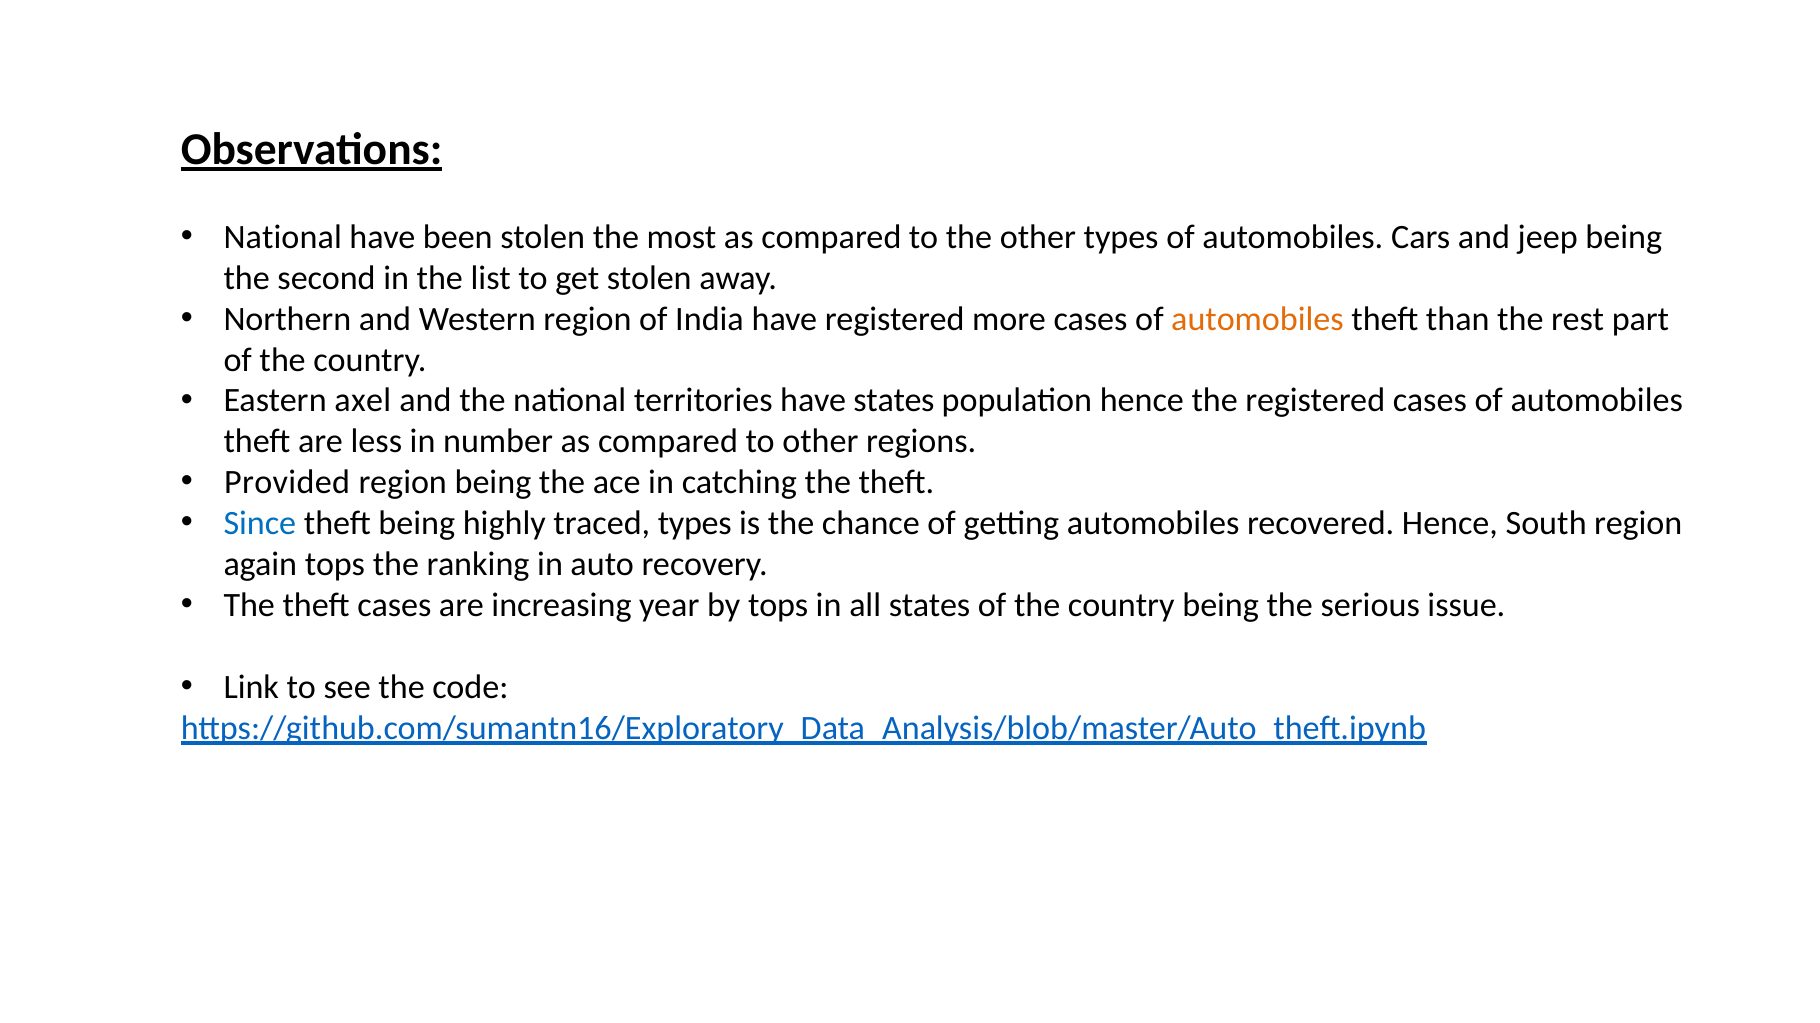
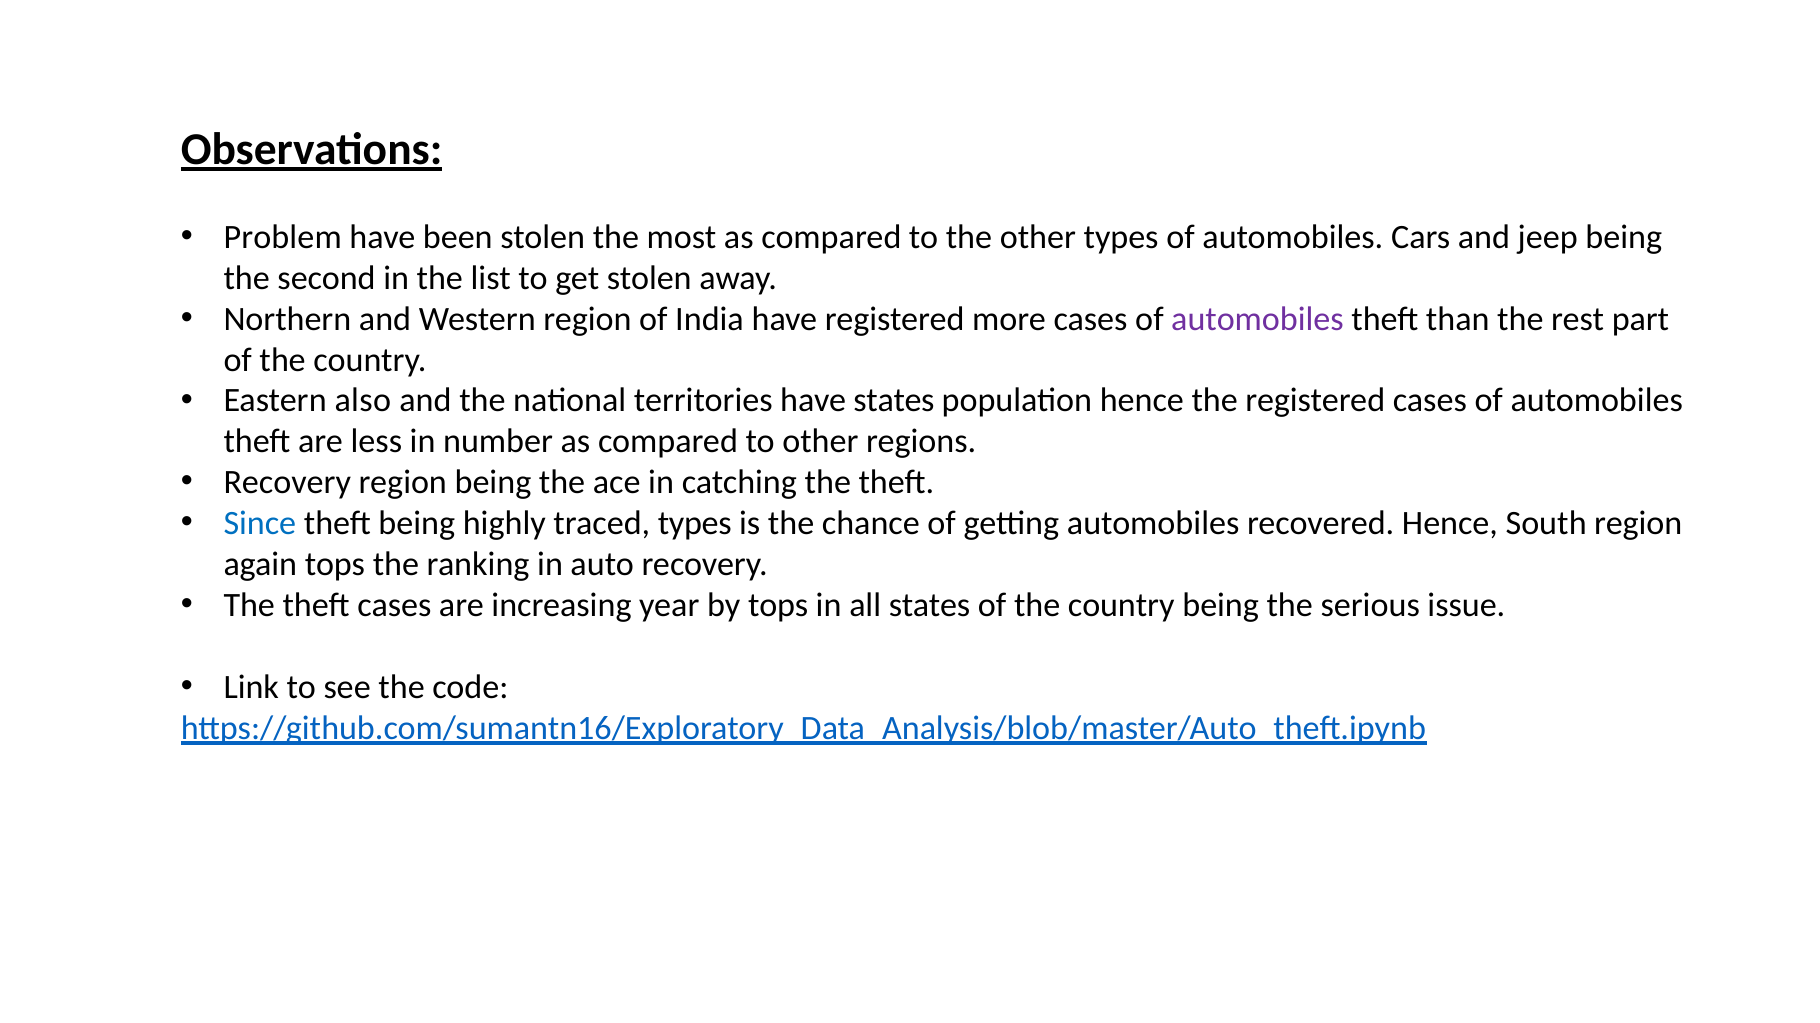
National: National -> Problem (283, 237)
automobiles colour: orange -> purple (1257, 319)
axel: axel -> also (363, 401)
Provided: Provided -> Recovery (287, 483)
